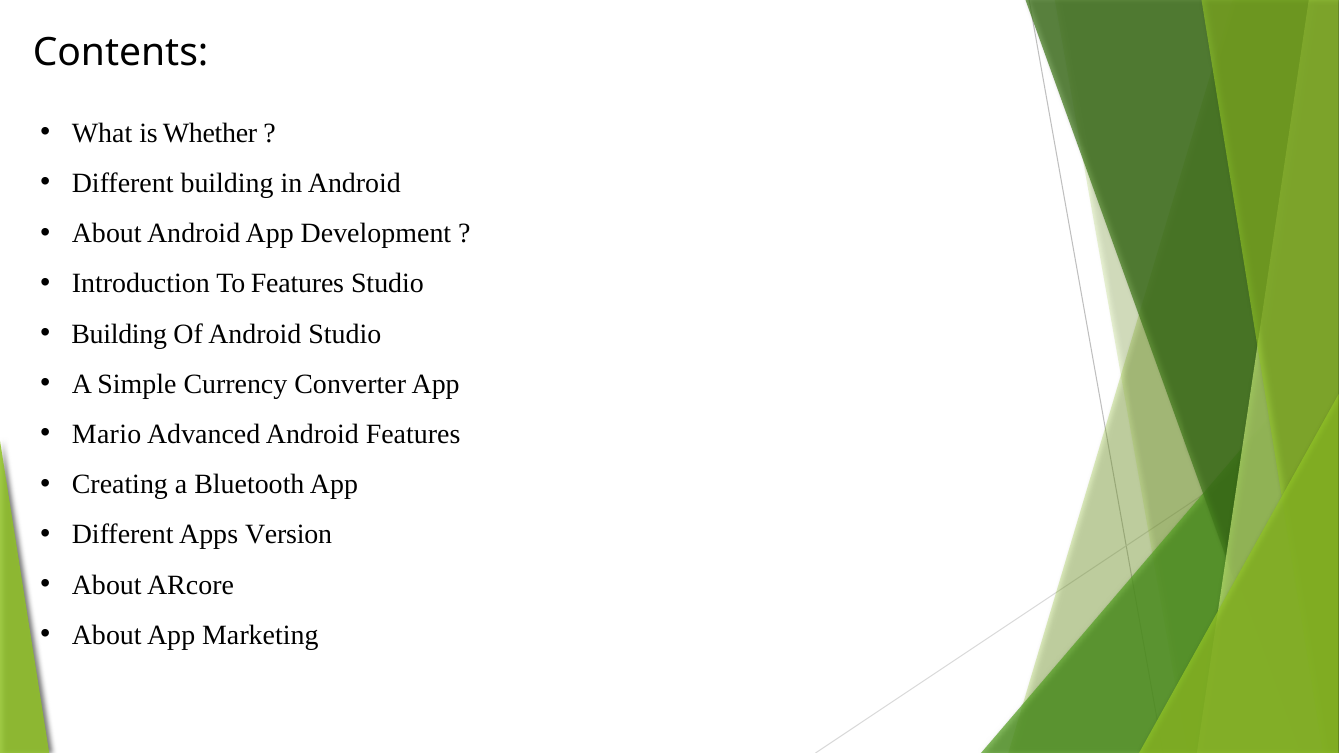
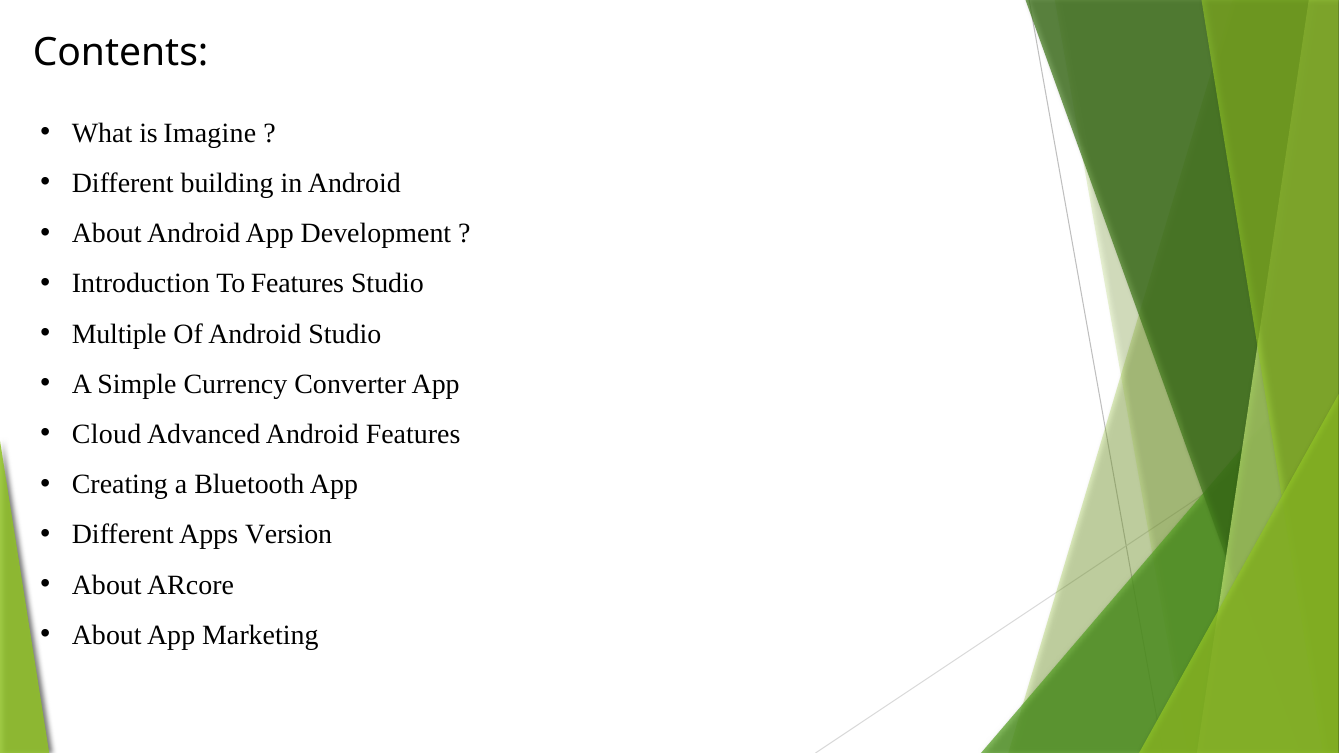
Whether: Whether -> Imagine (210, 133)
Building: Building -> Multiple (119, 334)
Mario: Mario -> Cloud (107, 434)
